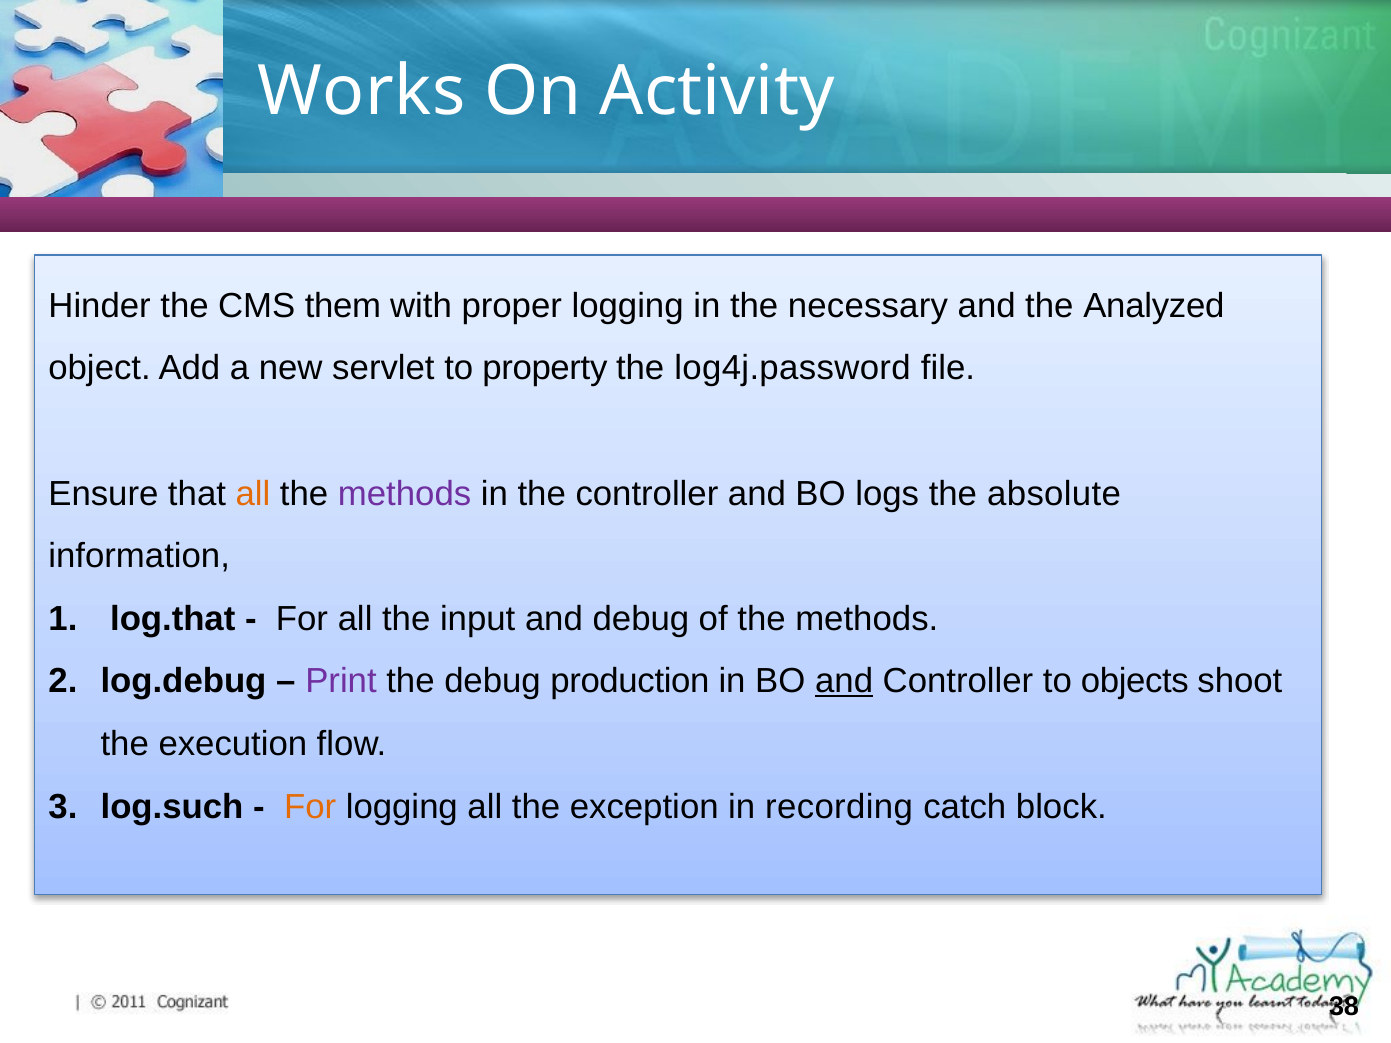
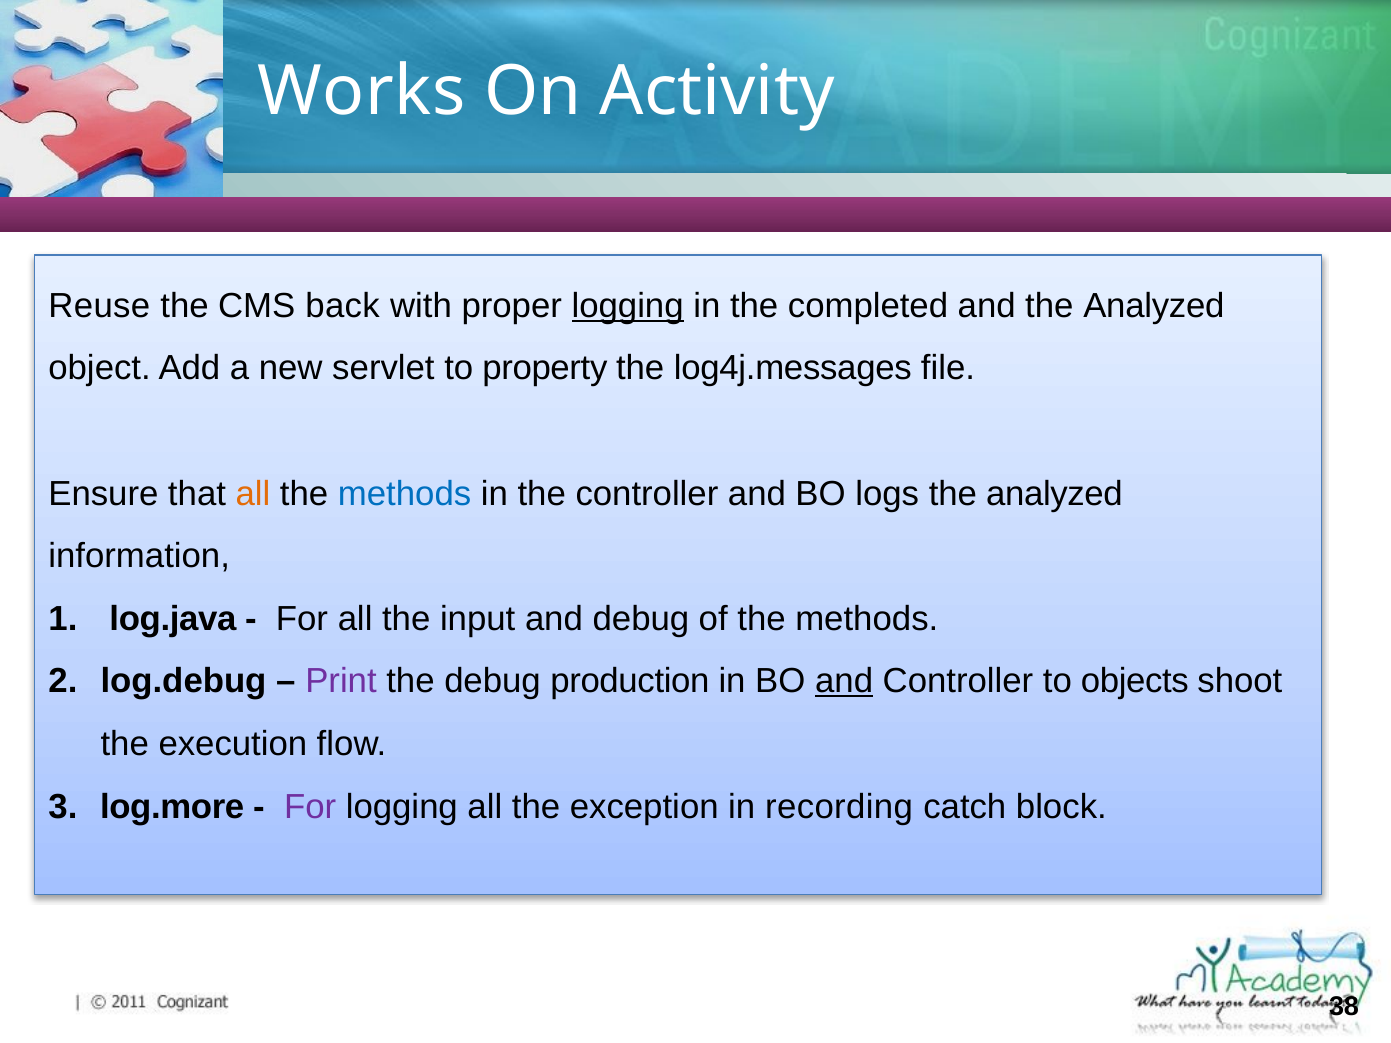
Hinder: Hinder -> Reuse (99, 306)
them: them -> back (343, 306)
logging underline: none -> present (628, 306)
necessary: necessary -> completed (868, 306)
log4j.password: log4j.password -> log4j.messages (793, 369)
methods colour: purple -> blue (405, 494)
logs the absolute: absolute -> analyzed (1054, 494)
log.that: log.that -> log.java (173, 619)
log.such: log.such -> log.more (172, 807)
For colour: orange -> purple (310, 807)
